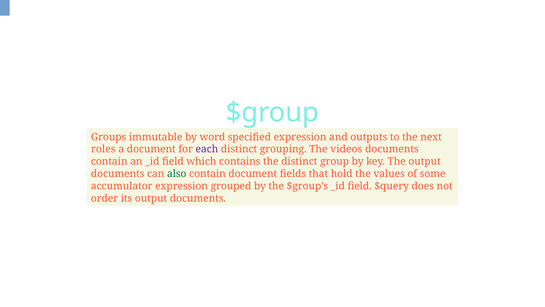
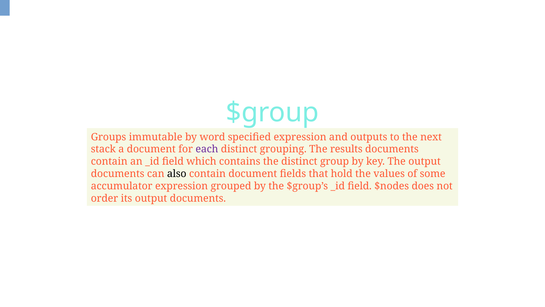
roles: roles -> stack (103, 149)
videos: videos -> results (346, 149)
also colour: green -> black (177, 174)
$query: $query -> $nodes (392, 186)
